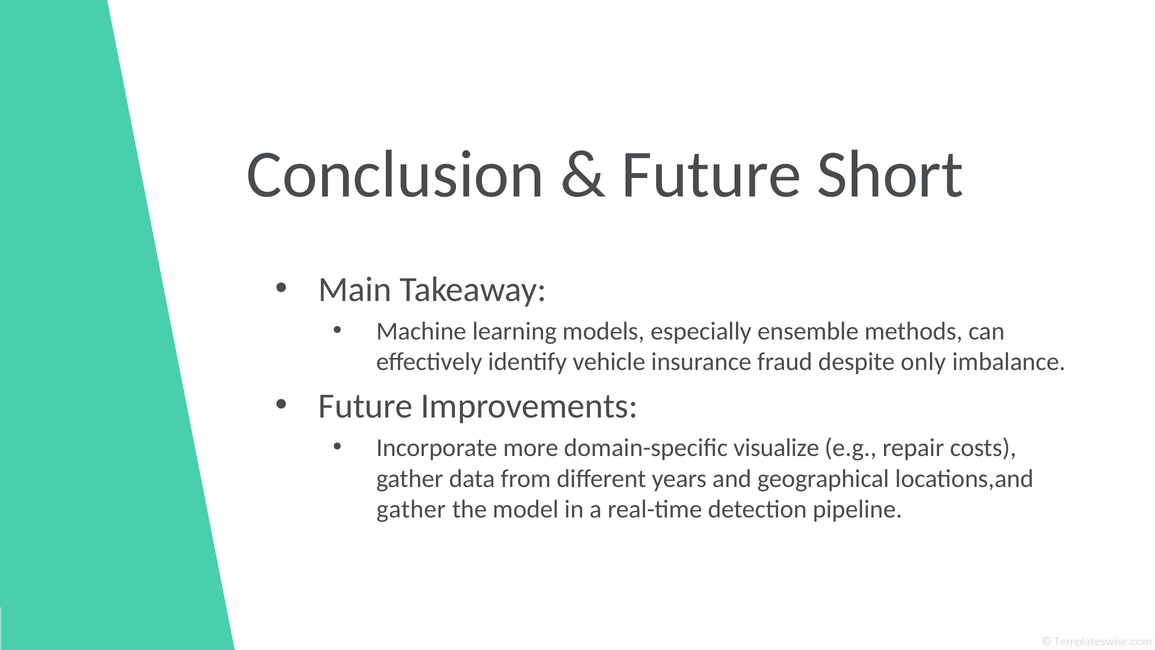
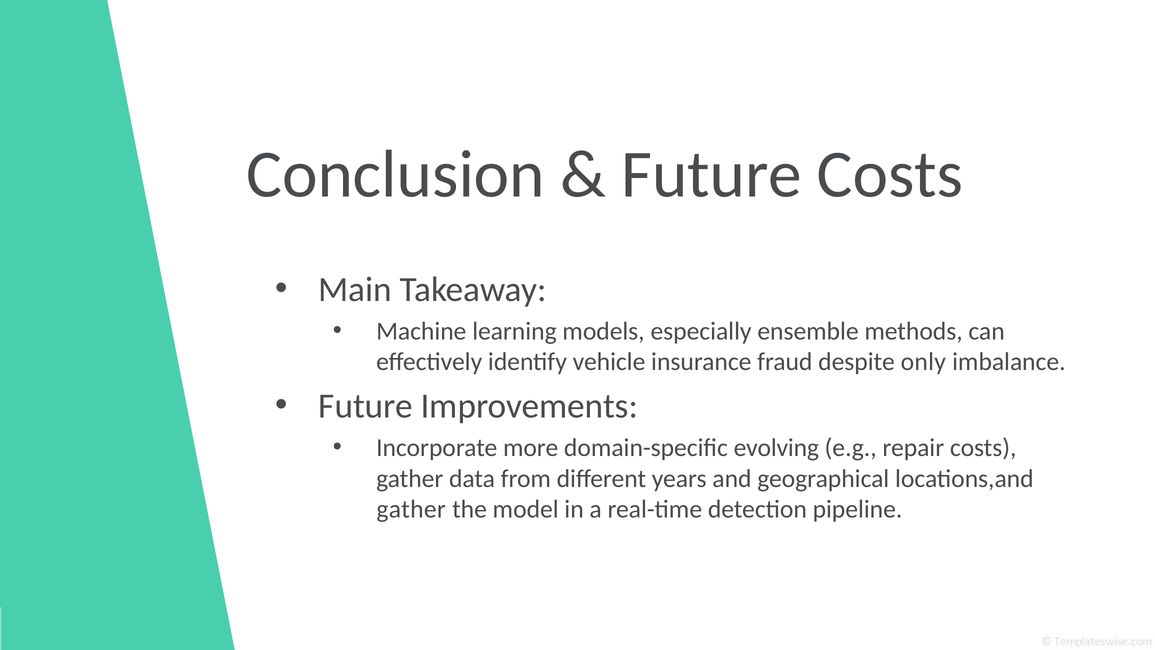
Future Short: Short -> Costs (890, 174)
visualize: visualize -> evolving (776, 448)
